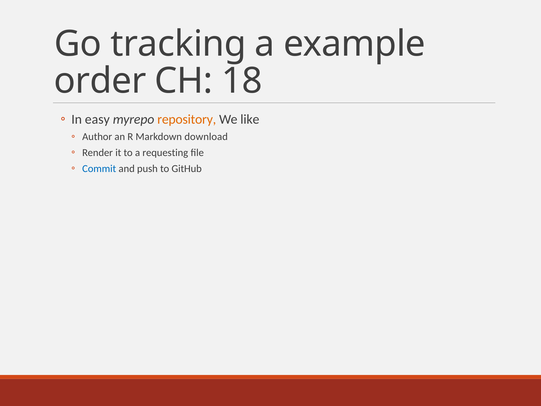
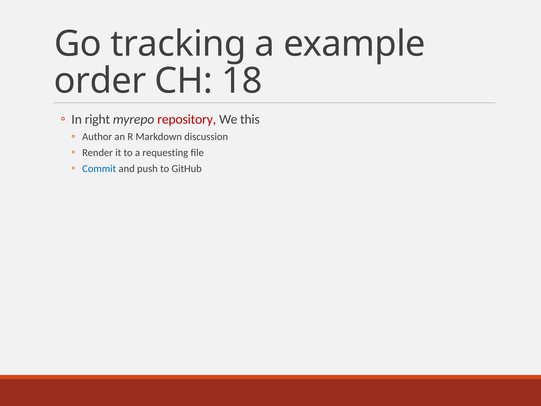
easy: easy -> right (97, 119)
repository colour: orange -> red (187, 119)
like: like -> this (250, 119)
download: download -> discussion (206, 137)
